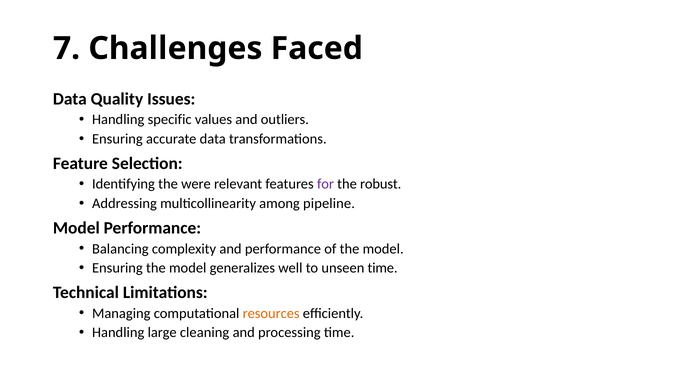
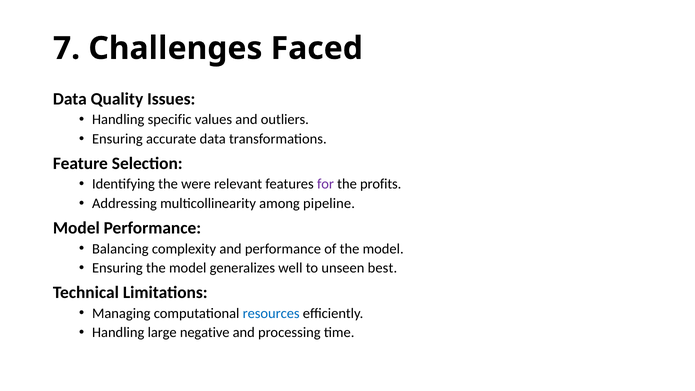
robust: robust -> profits (381, 184)
unseen time: time -> best (382, 268)
resources colour: orange -> blue (271, 313)
cleaning: cleaning -> negative (205, 332)
